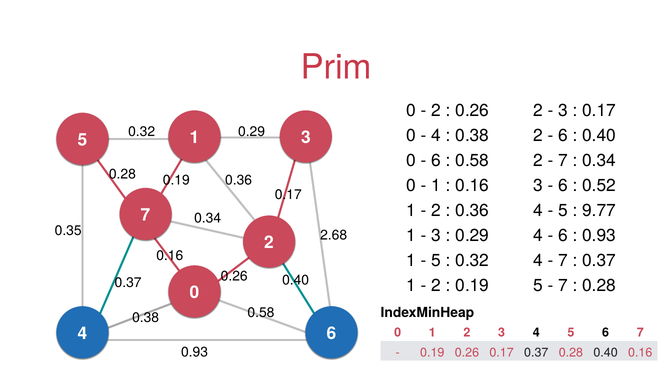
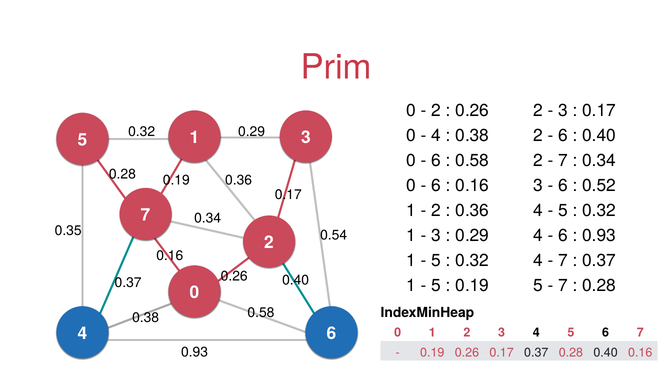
1: 1 -> 6 (436, 185)
9.77: 9.77 -> 0.32 (599, 210)
2.68: 2.68 -> 0.54 (334, 235)
2: 2 -> 5 (436, 285)
